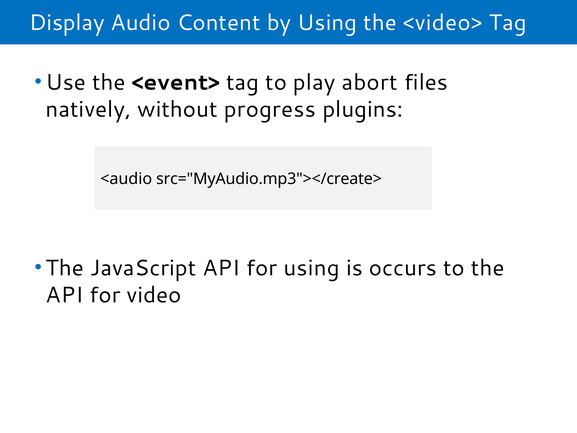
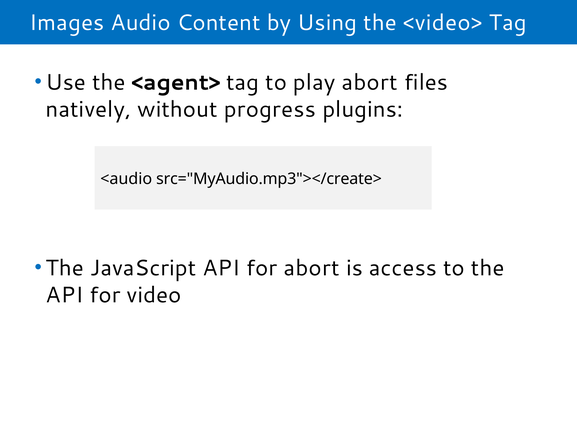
Display: Display -> Images (67, 23)
<event>: <event> -> <agent> (176, 82)
for using: using -> abort (312, 268)
occurs: occurs -> access (403, 268)
